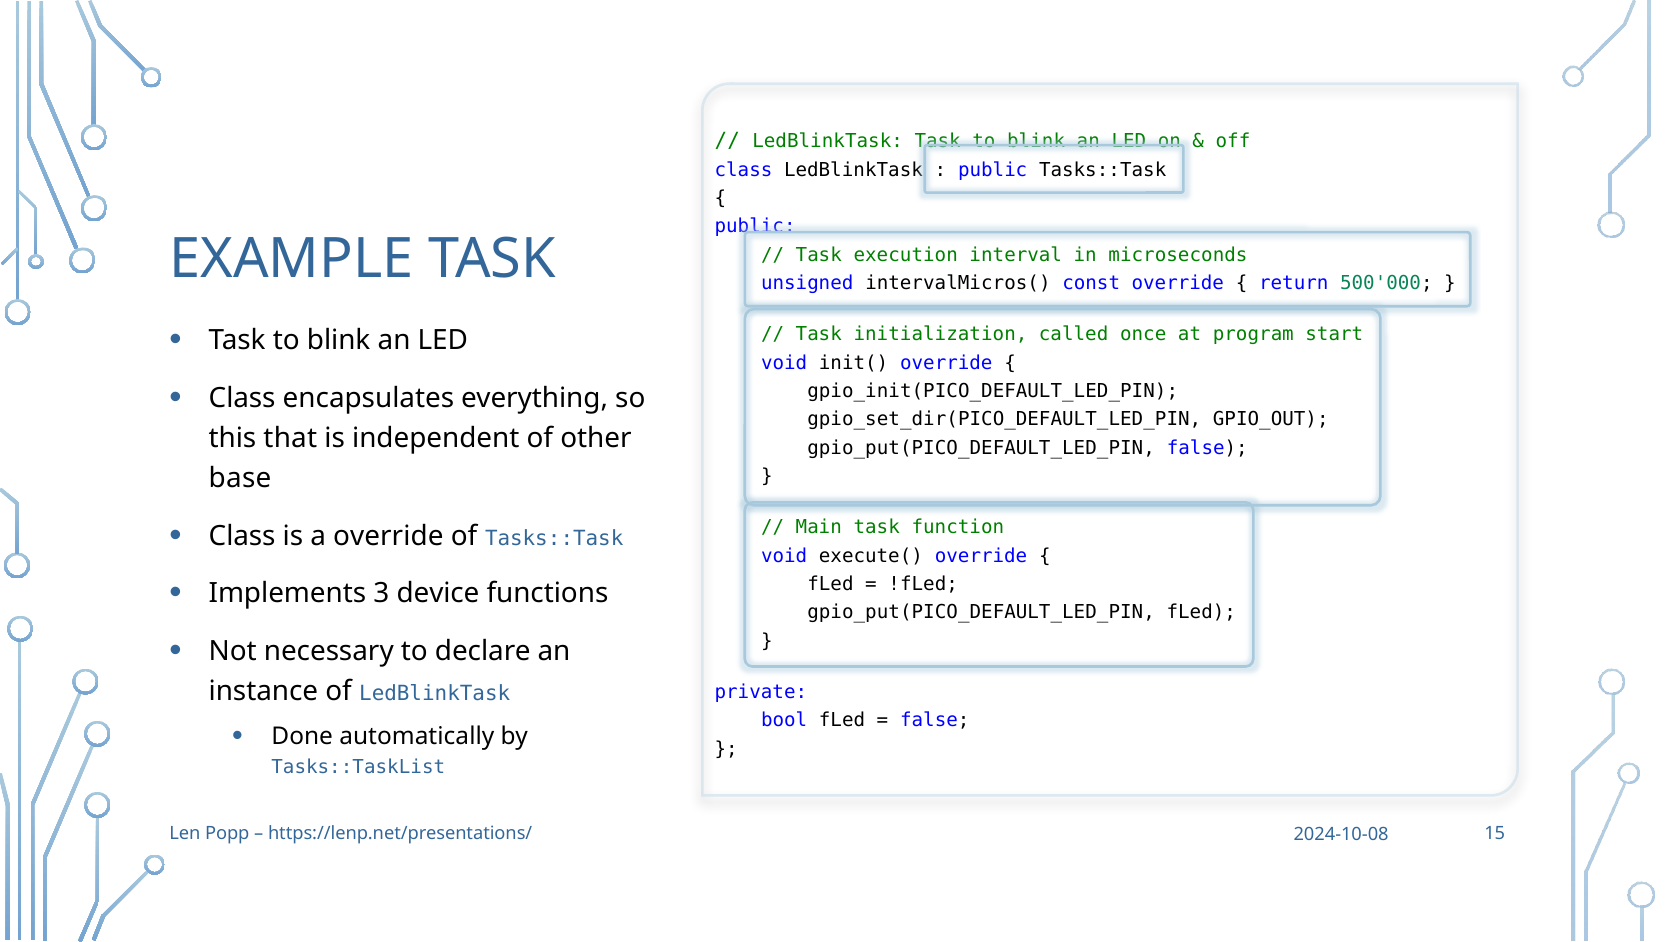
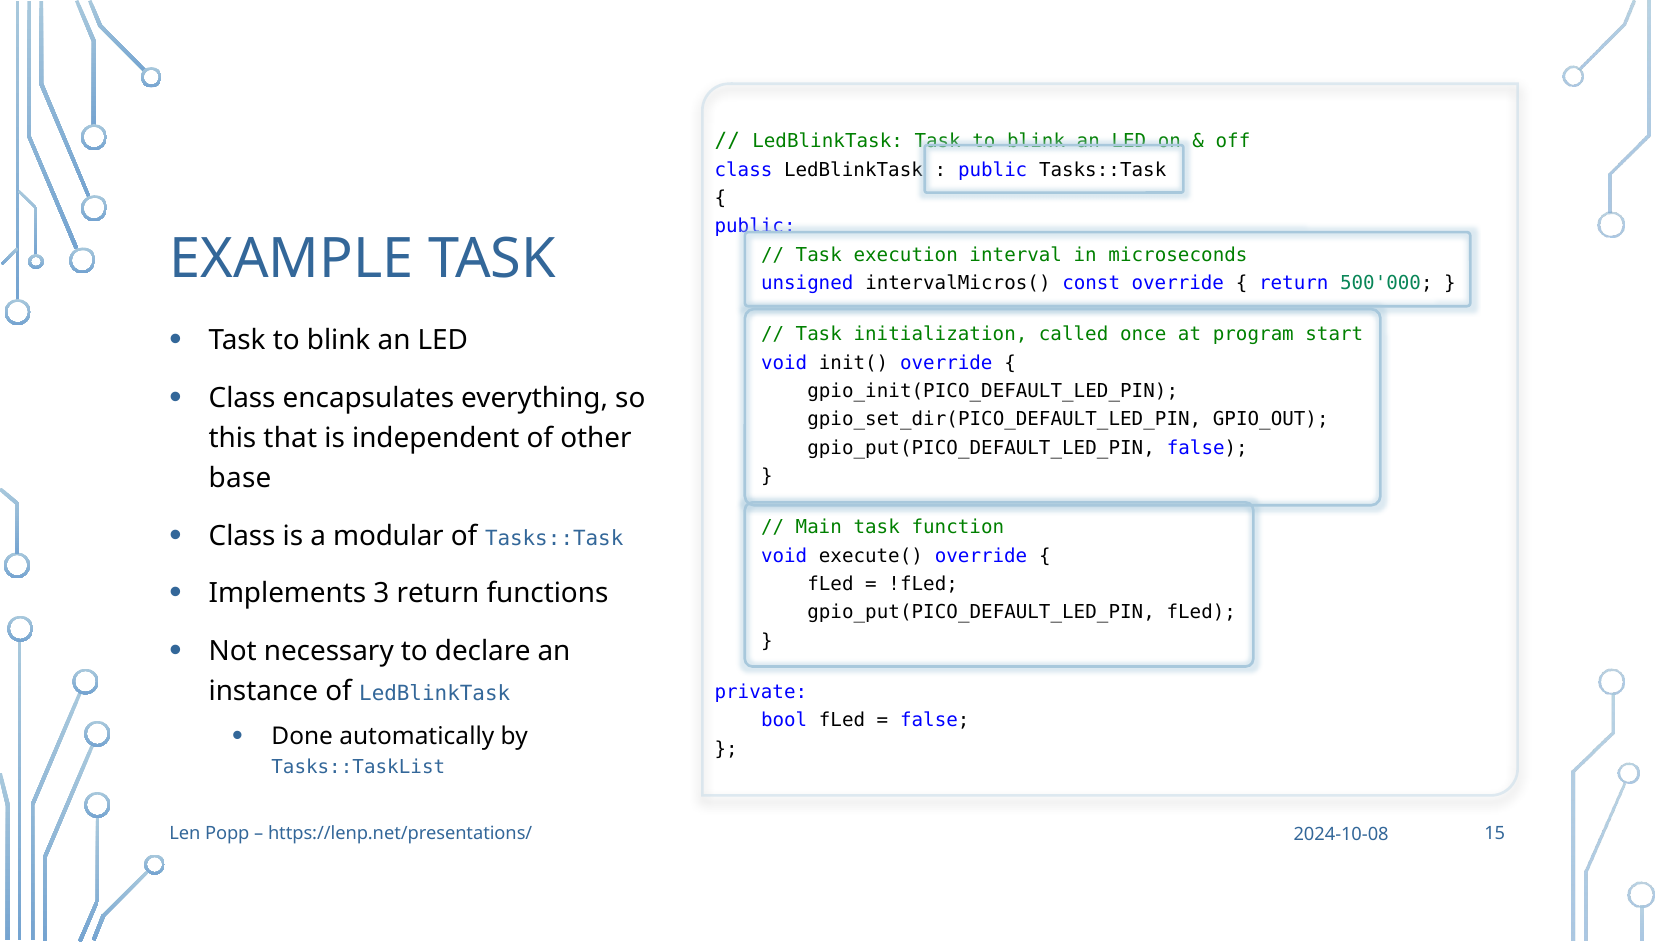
a override: override -> modular (388, 536)
3 device: device -> return (438, 594)
